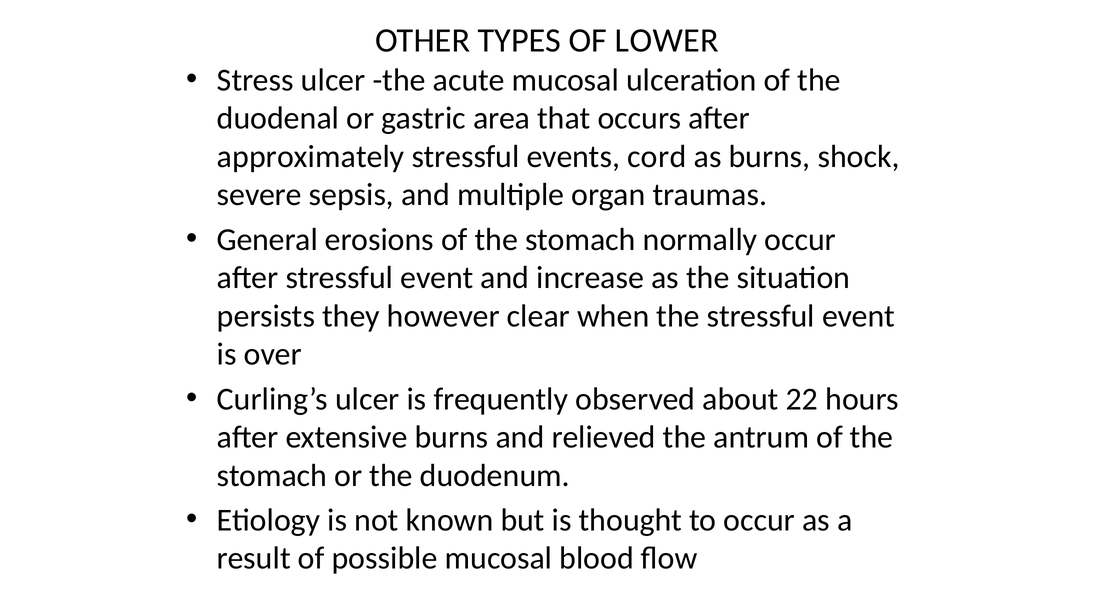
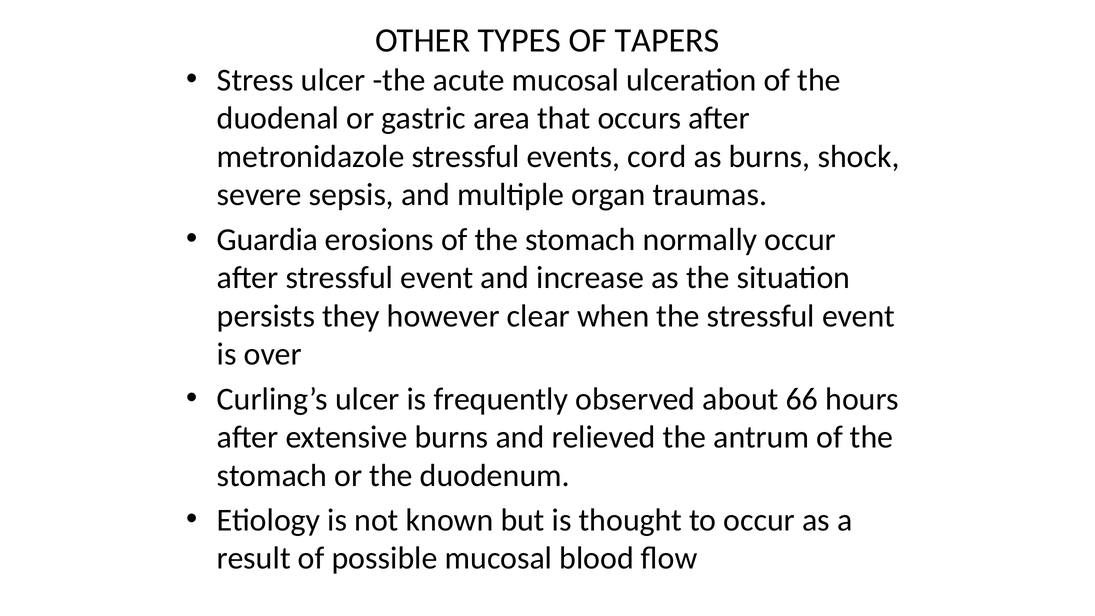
LOWER: LOWER -> TAPERS (667, 41)
approximately: approximately -> metronidazole (311, 157)
General: General -> Guardia (267, 240)
22: 22 -> 66 (802, 399)
